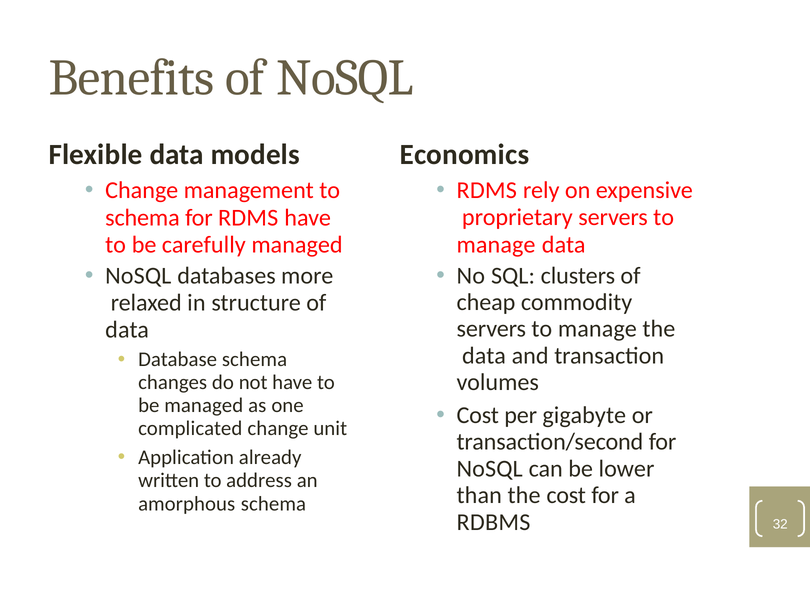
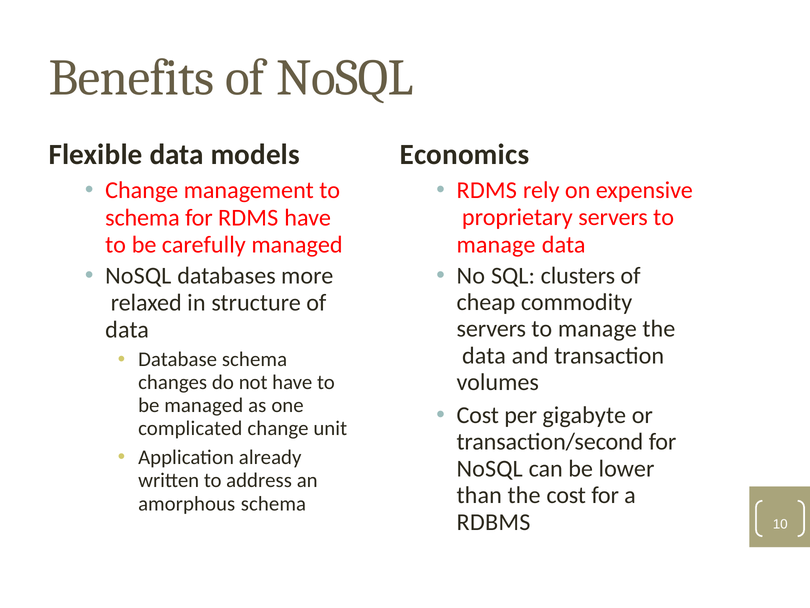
32: 32 -> 10 (780, 524)
